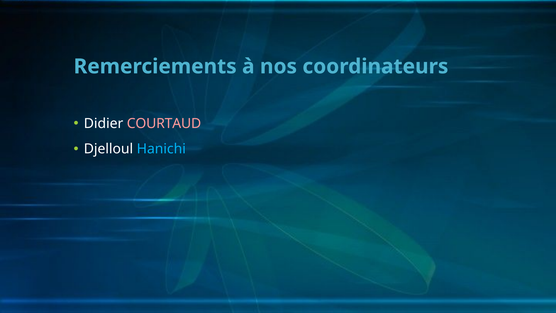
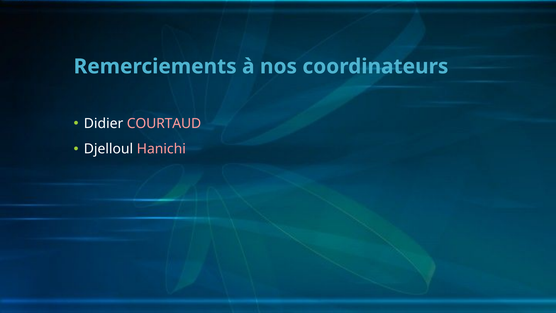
Hanichi colour: light blue -> pink (161, 149)
